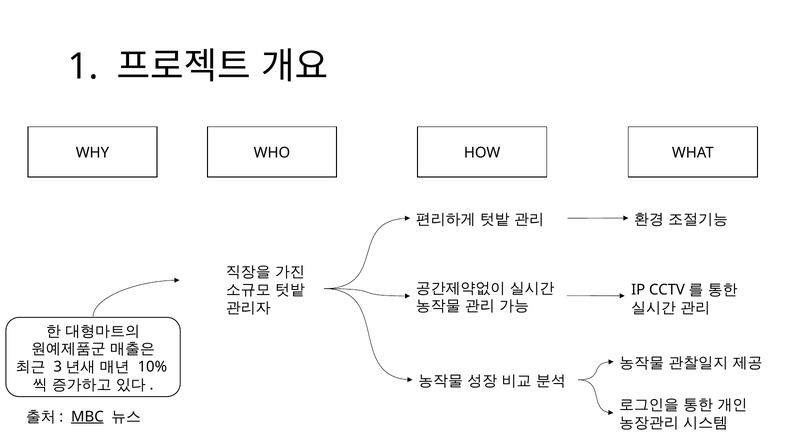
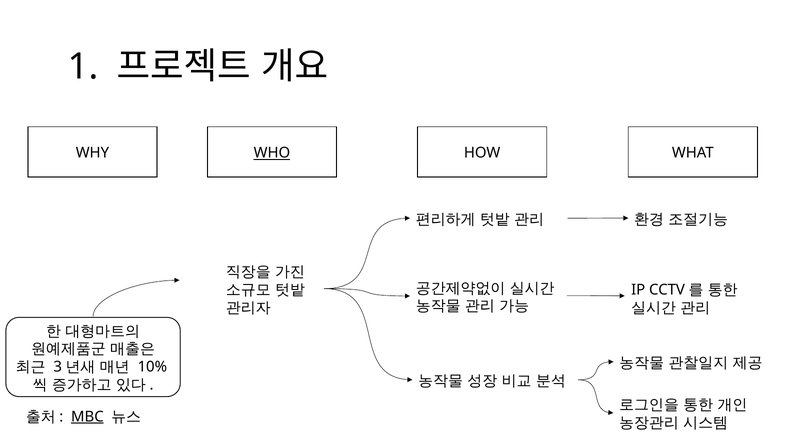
WHO underline: none -> present (272, 153)
